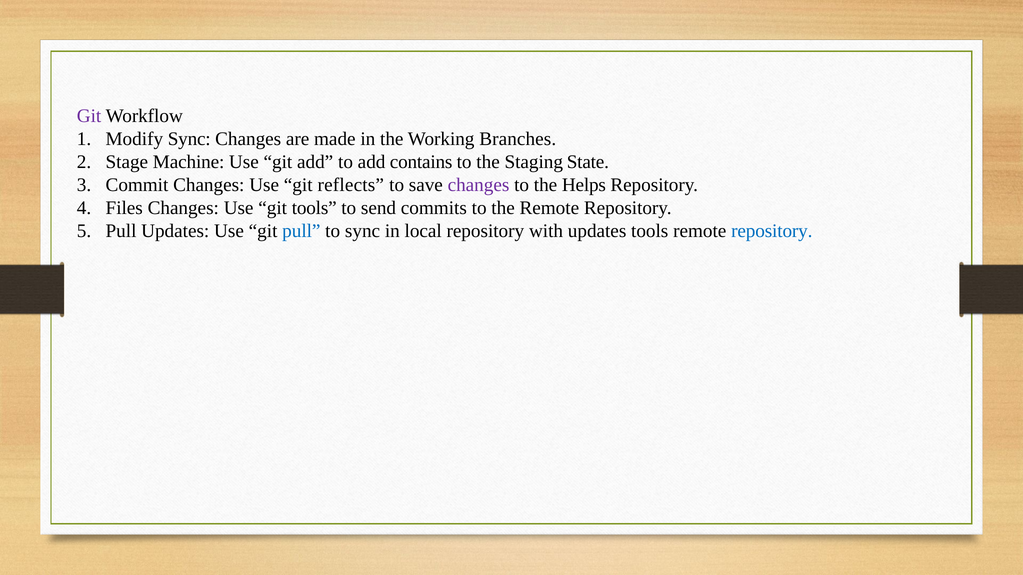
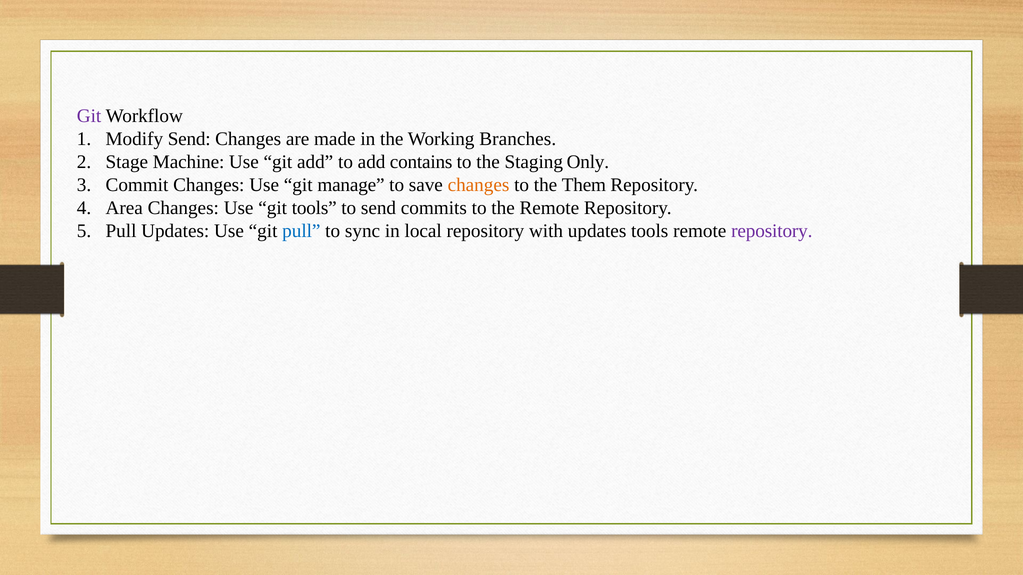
Modify Sync: Sync -> Send (189, 139)
State: State -> Only (588, 162)
reflects: reflects -> manage (351, 185)
changes colour: purple -> orange (479, 185)
Helps: Helps -> Them (584, 185)
Files: Files -> Area (124, 208)
repository colour: blue -> purple (772, 231)
